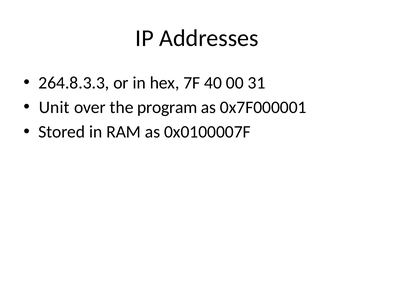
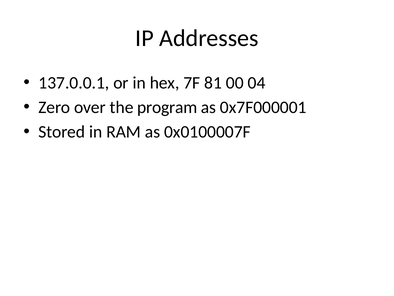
264.8.3.3: 264.8.3.3 -> 137.0.0.1 (74, 83)
40: 40 -> 81 (213, 83)
31: 31 -> 04 (257, 83)
Unit: Unit -> Zero (54, 107)
